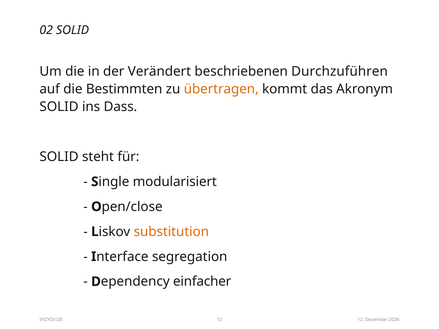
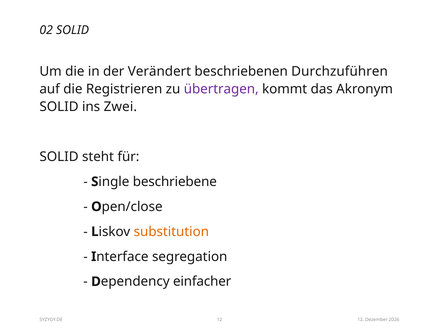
Bestimmten: Bestimmten -> Registrieren (124, 89)
übertragen colour: orange -> purple (221, 89)
Dass: Dass -> Zwei (120, 107)
modularisiert: modularisiert -> beschriebene (175, 182)
